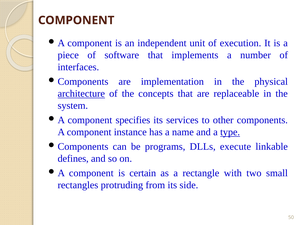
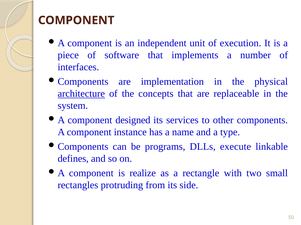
specifies: specifies -> designed (133, 121)
type underline: present -> none (230, 133)
certain: certain -> realize (143, 174)
